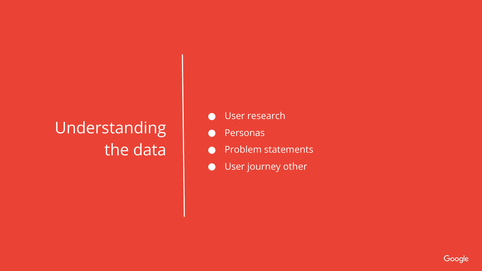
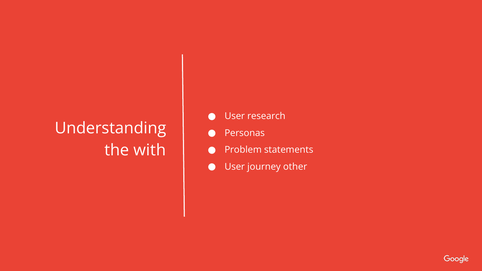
data: data -> with (150, 150)
